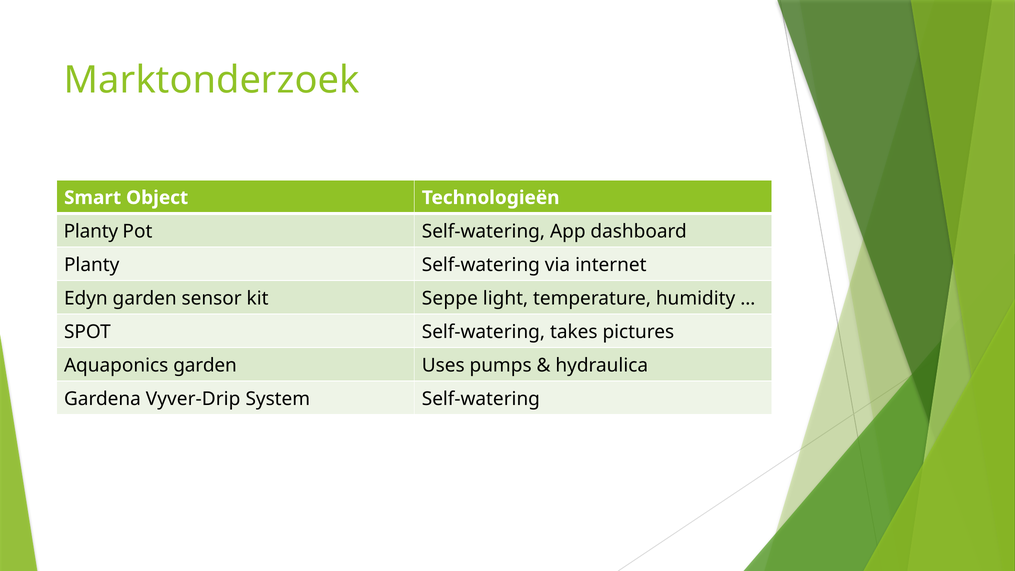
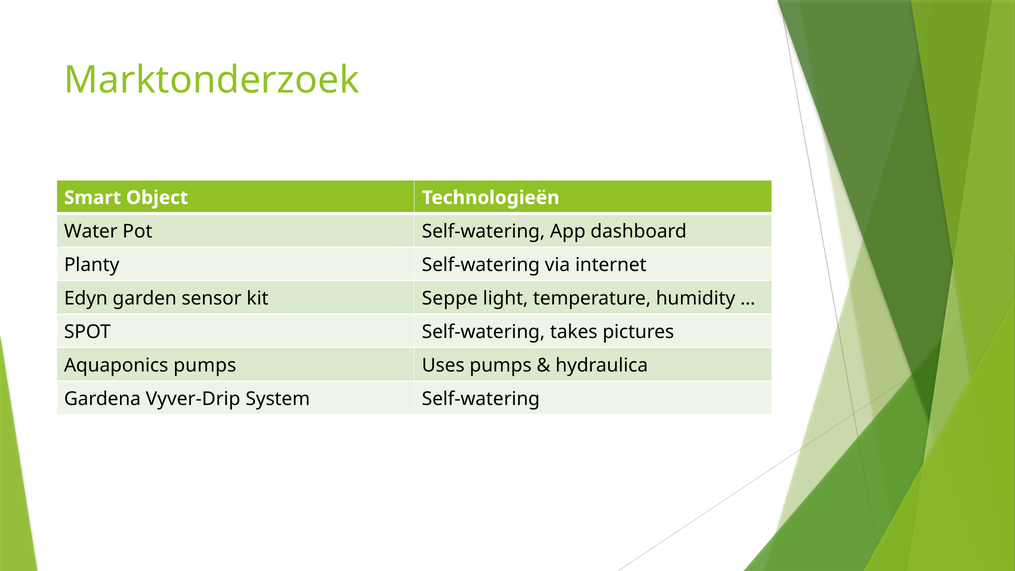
Planty: Planty -> Water (91, 231)
Aquaponics garden: garden -> pumps (205, 365)
